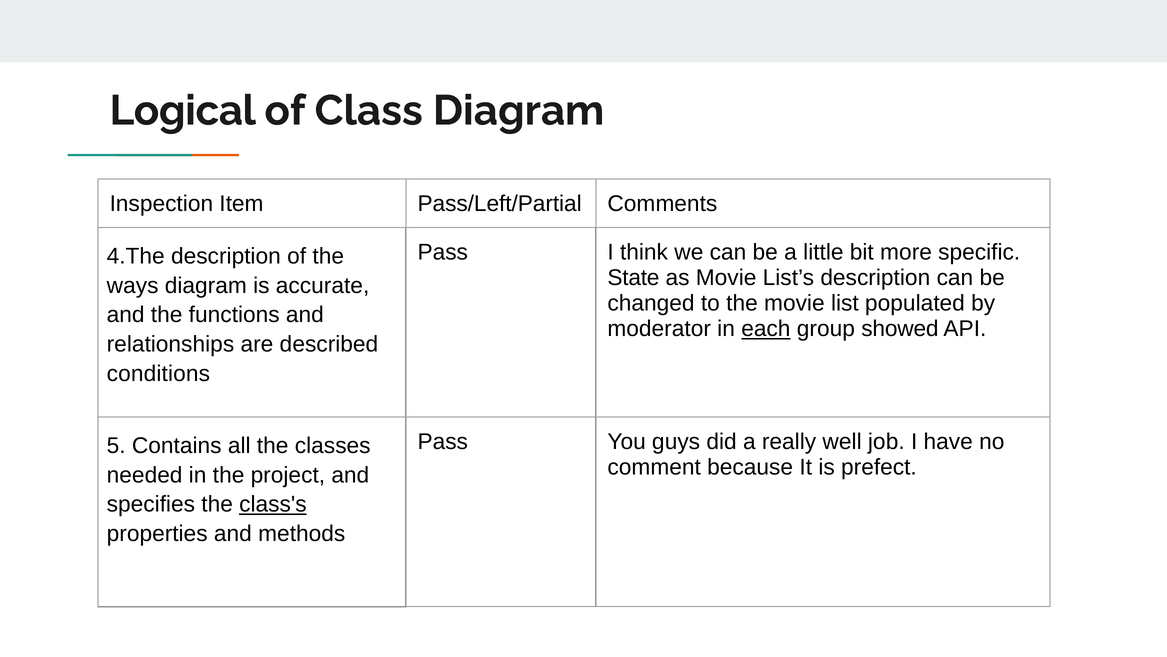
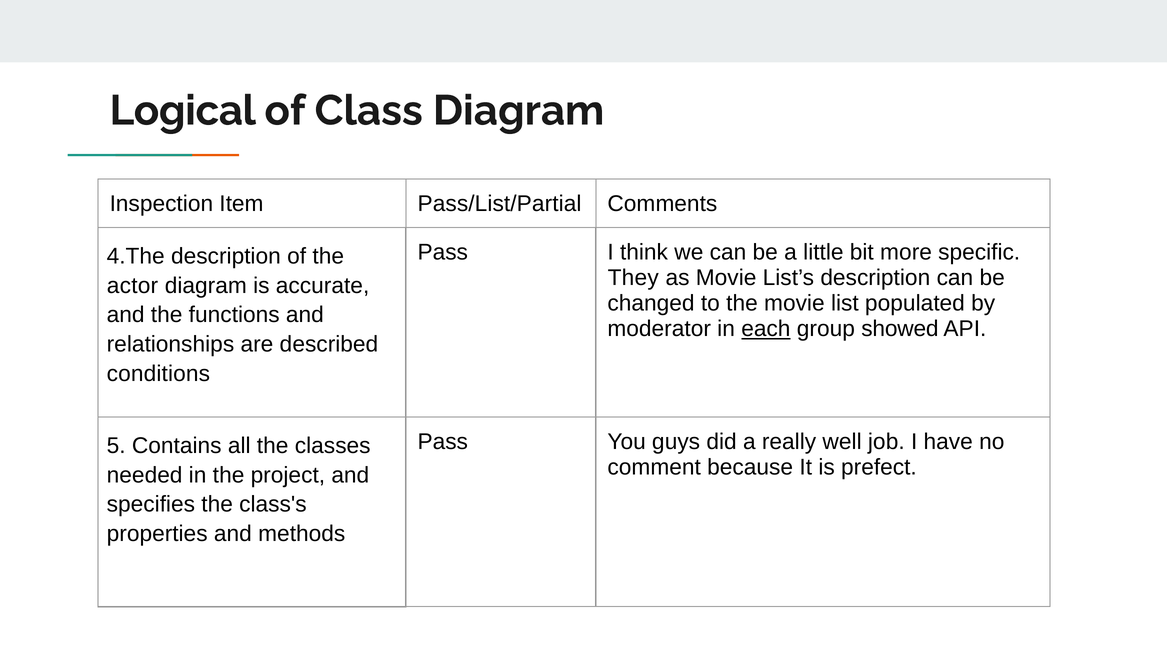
Pass/Left/Partial: Pass/Left/Partial -> Pass/List/Partial (500, 203)
State: State -> They (633, 278)
ways: ways -> actor (133, 285)
class's underline: present -> none (273, 504)
